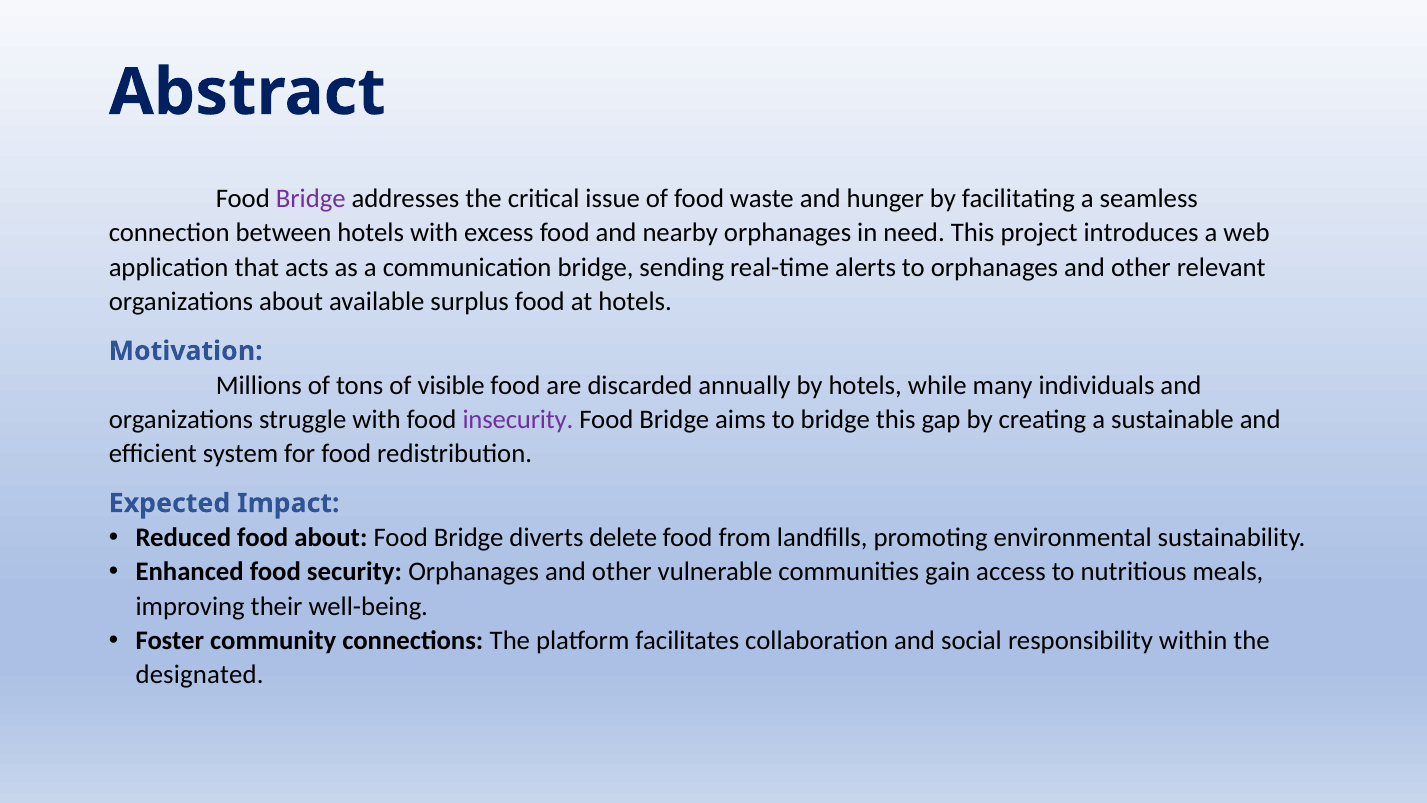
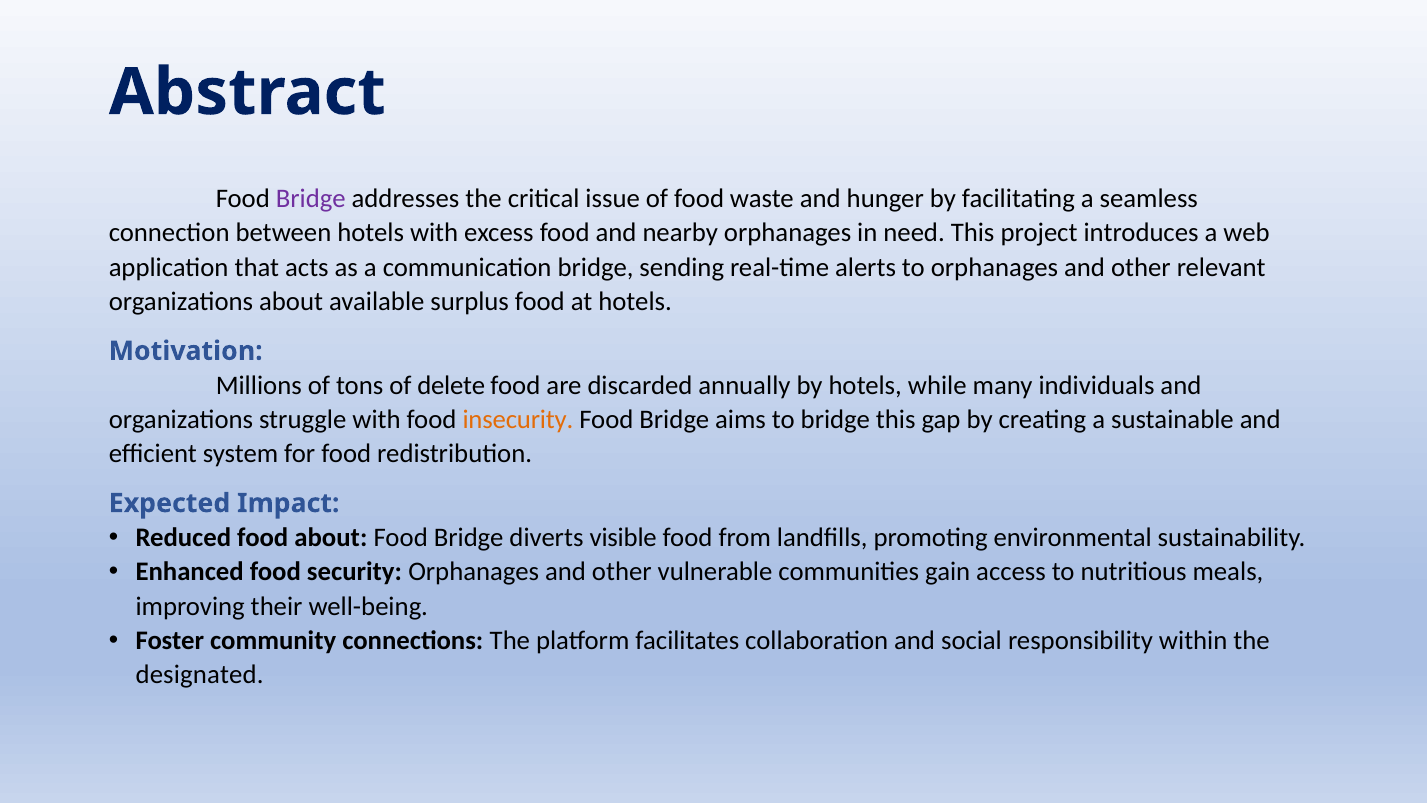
visible: visible -> delete (451, 385)
insecurity colour: purple -> orange (518, 420)
delete: delete -> visible (623, 537)
